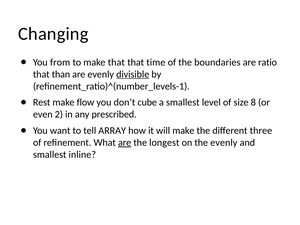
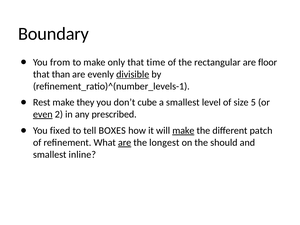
Changing: Changing -> Boundary (53, 34)
make that: that -> only (116, 62)
boundaries: boundaries -> rectangular (217, 62)
ratio: ratio -> floor (268, 62)
flow: flow -> they (85, 102)
8: 8 -> 5 (253, 102)
even underline: none -> present (43, 114)
want: want -> fixed (60, 131)
ARRAY: ARRAY -> BOXES (112, 131)
make underline: none -> present (183, 131)
three: three -> patch (261, 131)
the evenly: evenly -> should (224, 143)
